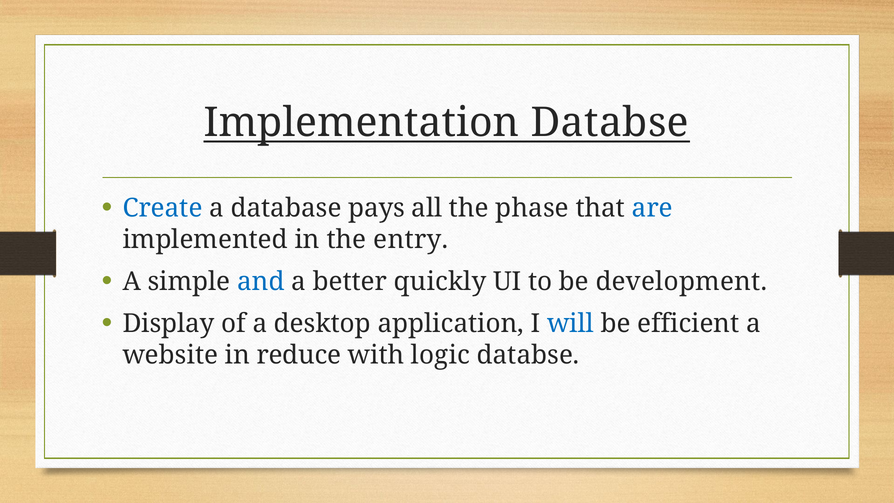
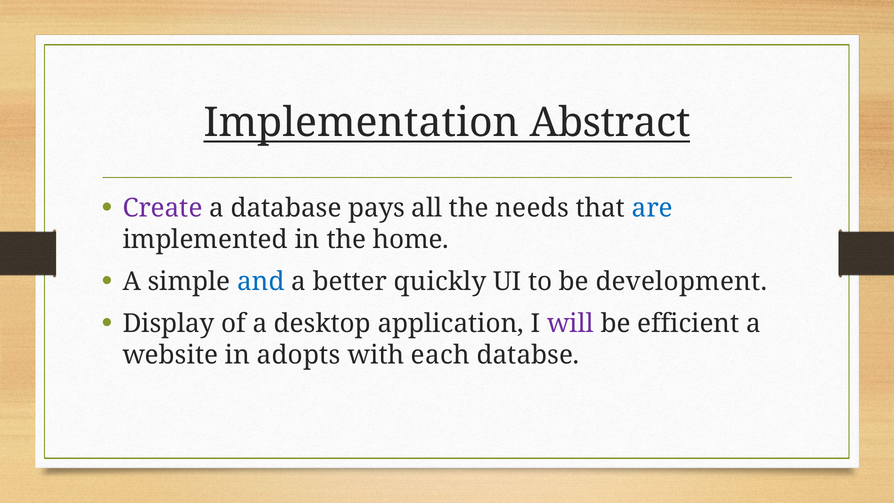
Implementation Databse: Databse -> Abstract (610, 123)
Create colour: blue -> purple (163, 208)
phase: phase -> needs (532, 208)
entry: entry -> home (411, 240)
will colour: blue -> purple (571, 324)
reduce: reduce -> adopts (299, 355)
logic: logic -> each (440, 355)
